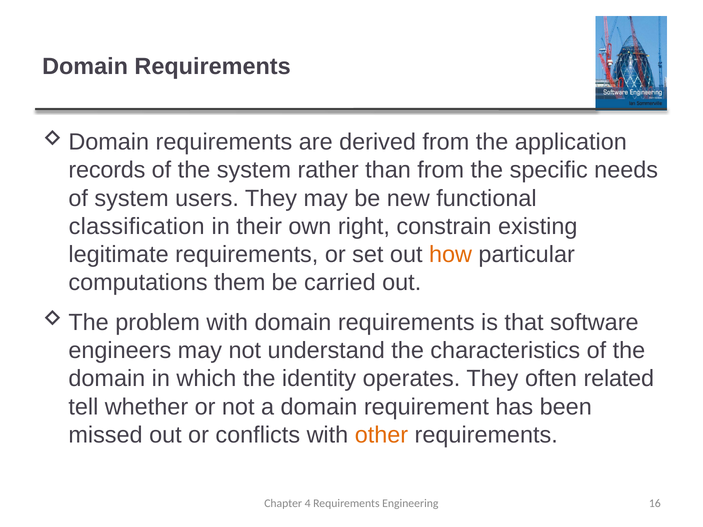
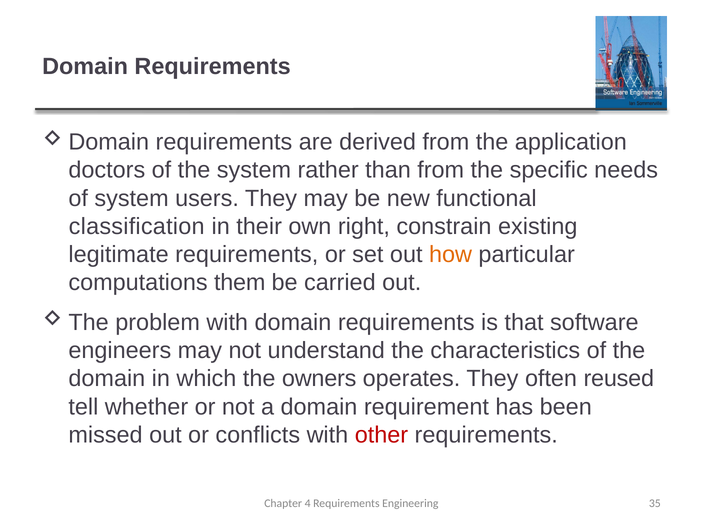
records: records -> doctors (107, 170)
identity: identity -> owners (319, 379)
related: related -> reused (619, 379)
other colour: orange -> red (381, 435)
16: 16 -> 35 (655, 503)
